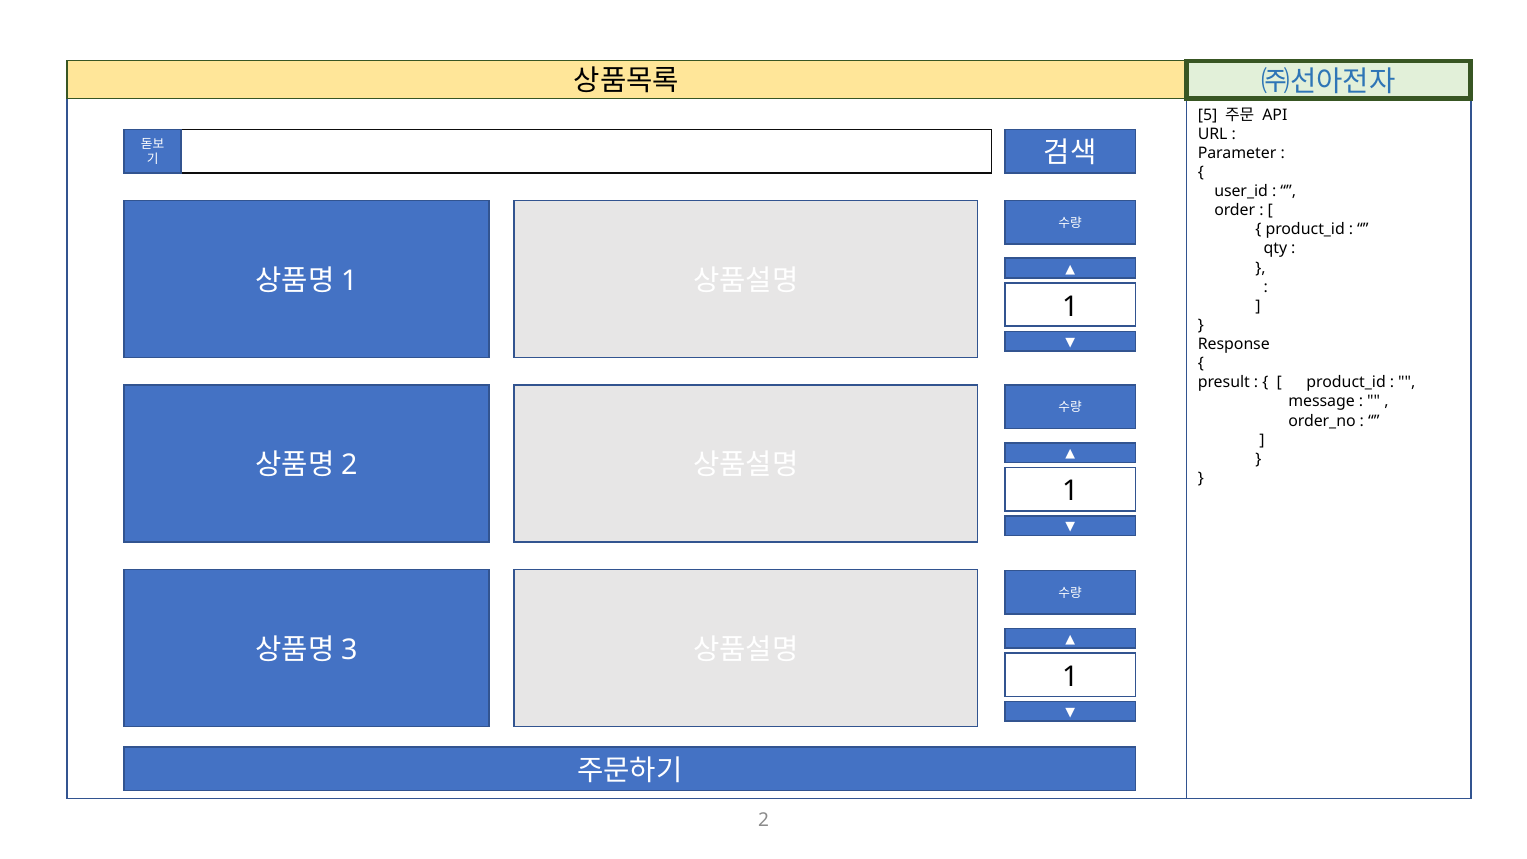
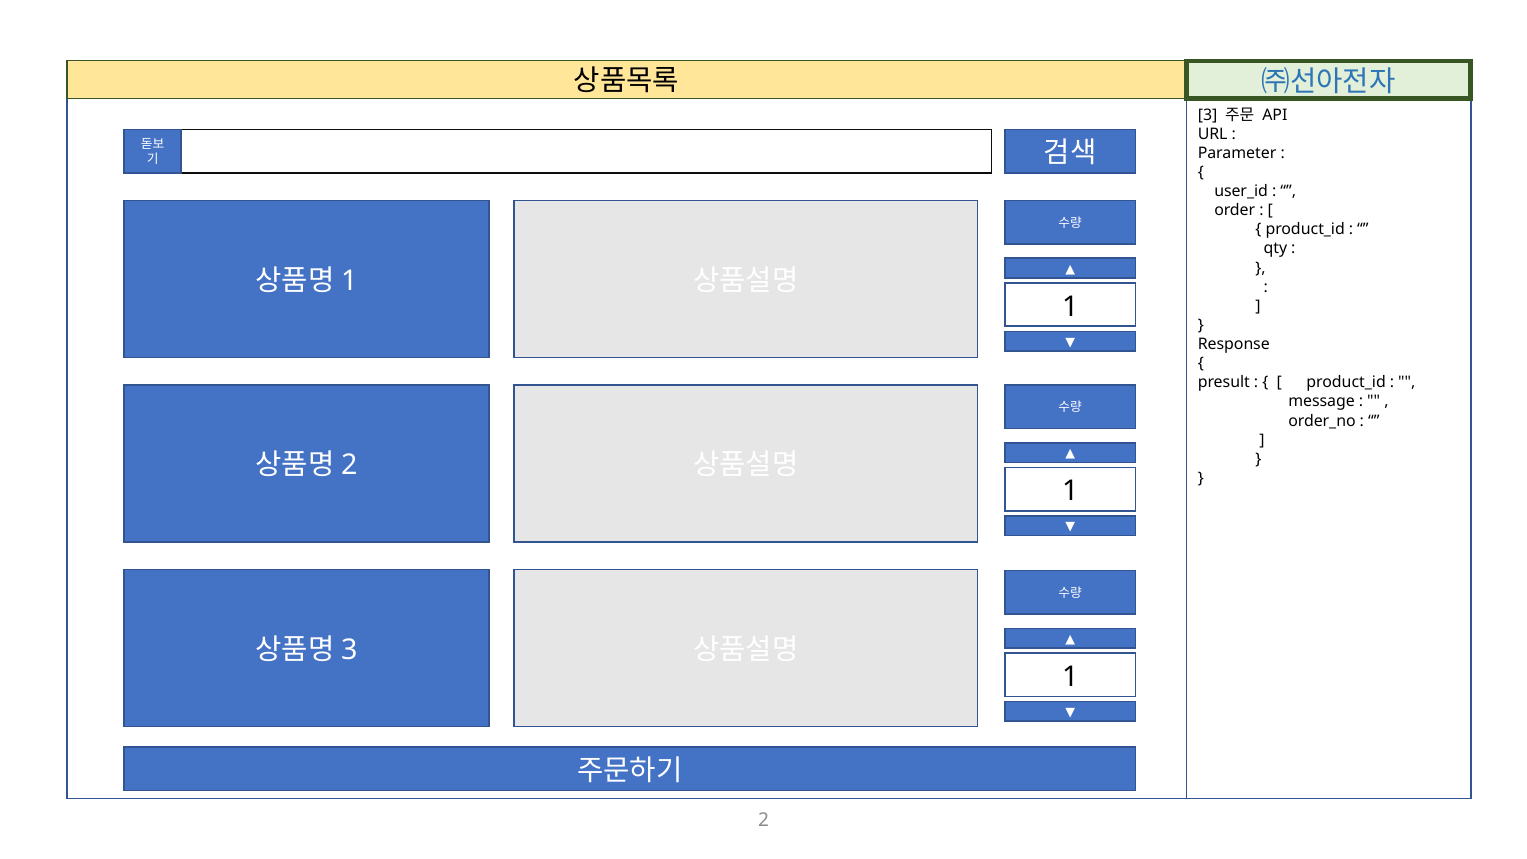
5: 5 -> 3 (1208, 115)
